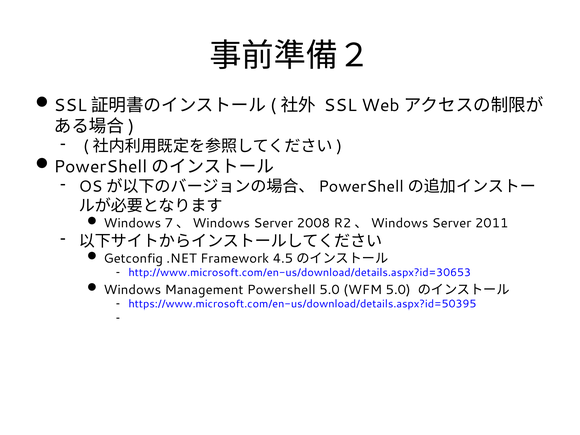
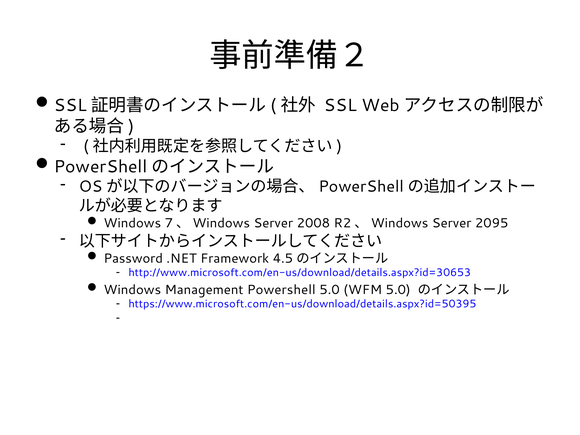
2011: 2011 -> 2095 (492, 223)
Getconfig: Getconfig -> Password (133, 258)
